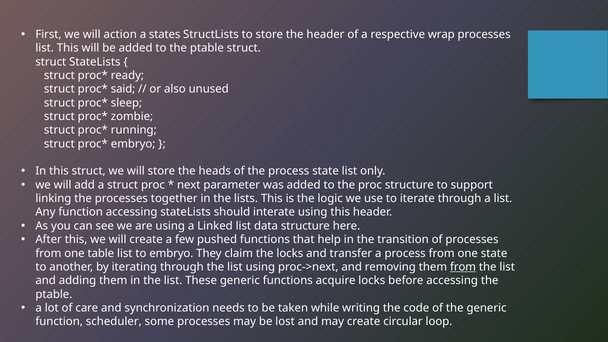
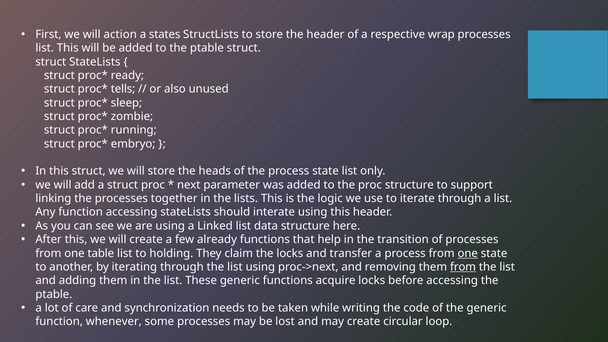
said: said -> tells (123, 89)
pushed: pushed -> already (217, 240)
to embryo: embryo -> holding (171, 253)
one underline: none -> present (468, 253)
scheduler: scheduler -> whenever (114, 322)
